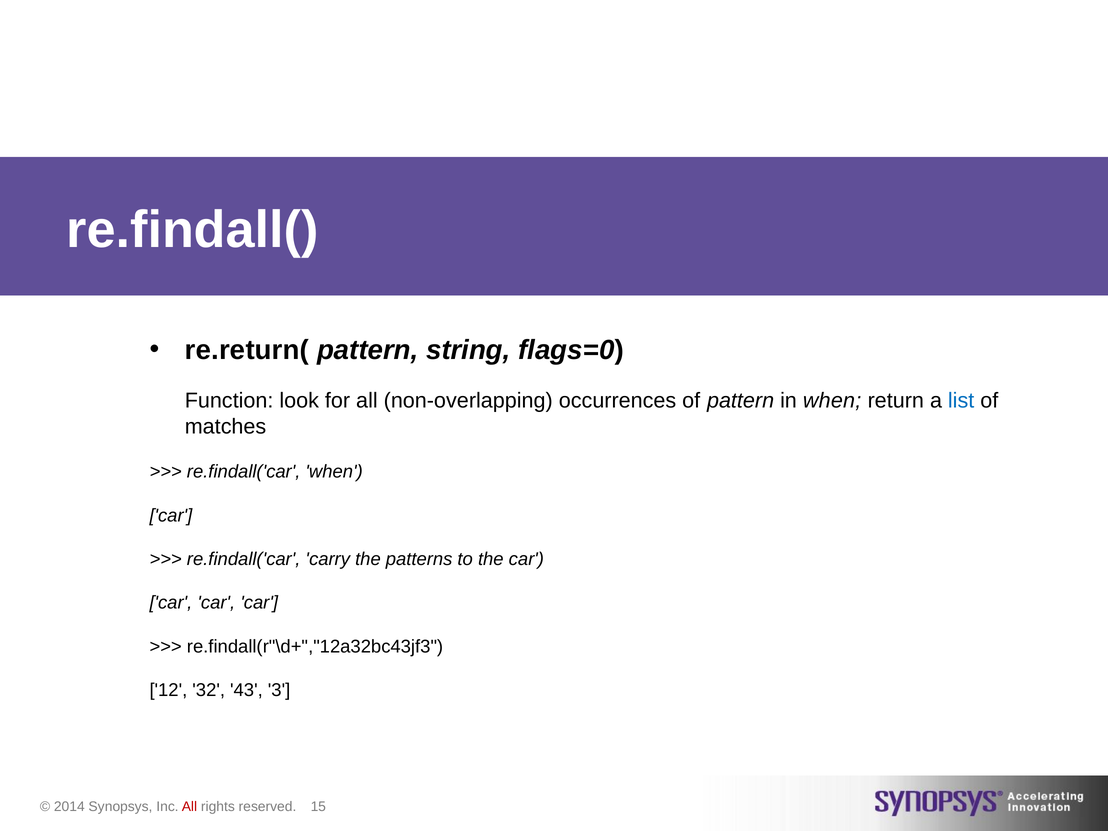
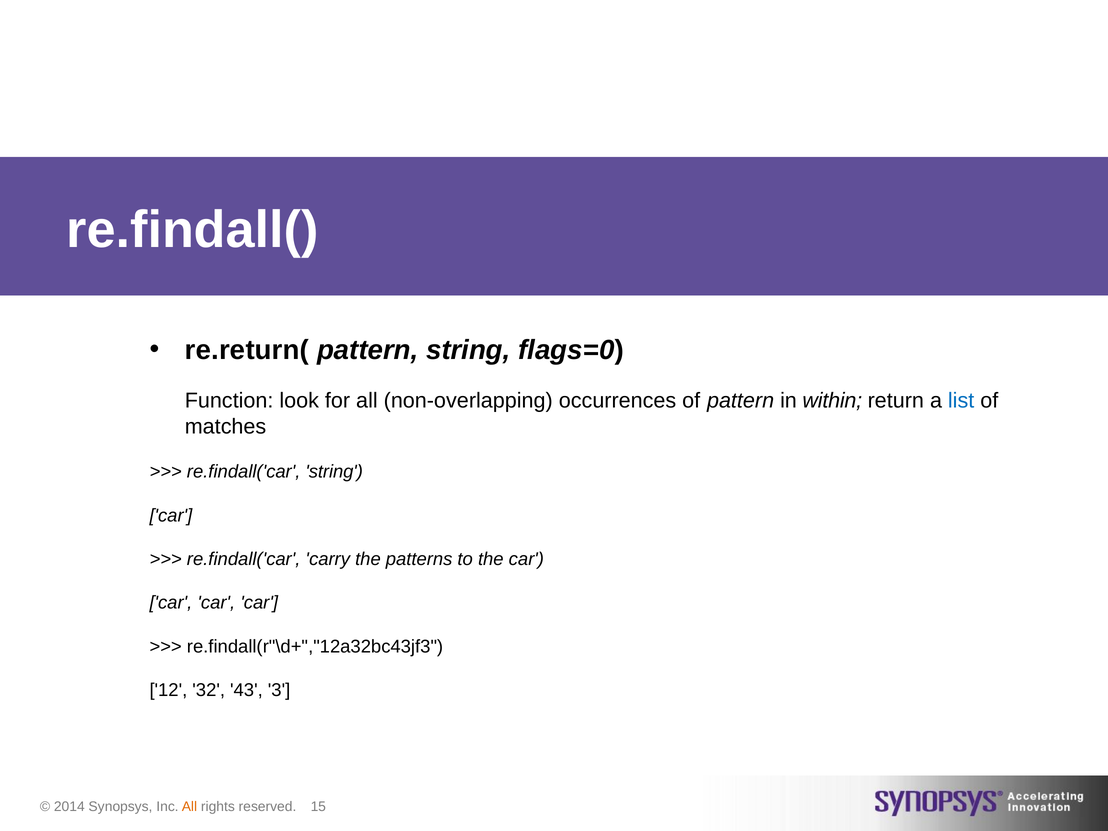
in when: when -> within (832, 401)
re.findall('car when: when -> string (334, 472)
All colour: red -> orange (189, 807)
